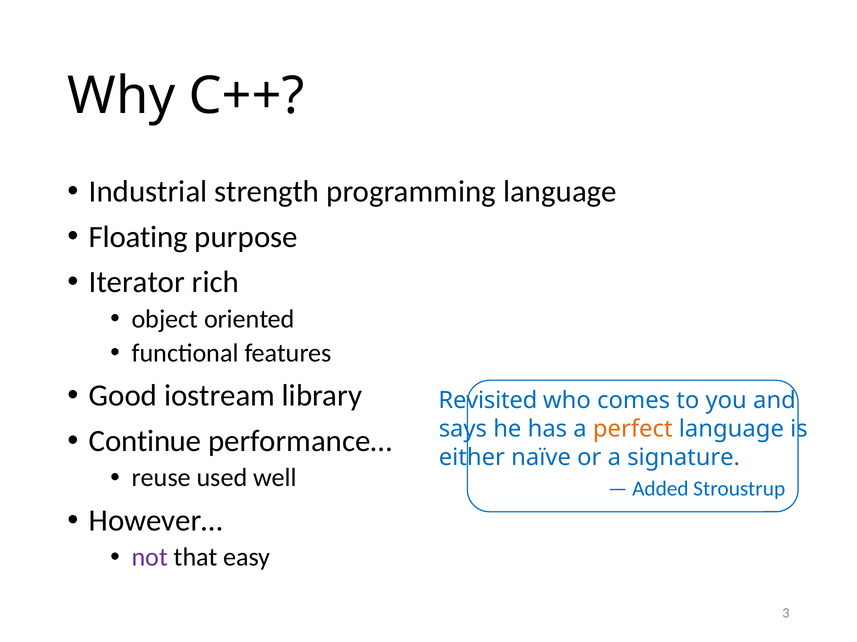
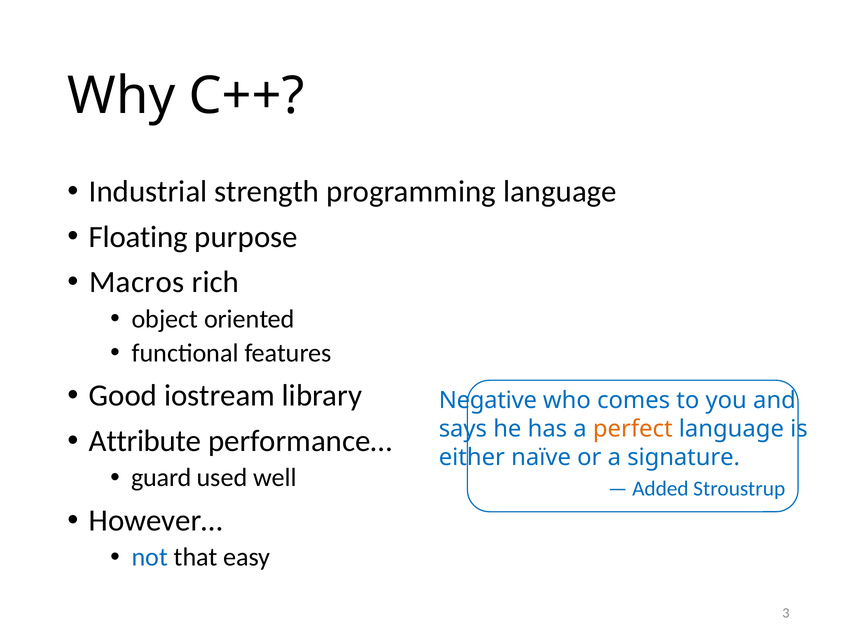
Iterator: Iterator -> Macros (137, 283)
Revisited: Revisited -> Negative (488, 401)
Continue: Continue -> Attribute (145, 442)
reuse: reuse -> guard (161, 478)
not colour: purple -> blue (150, 558)
